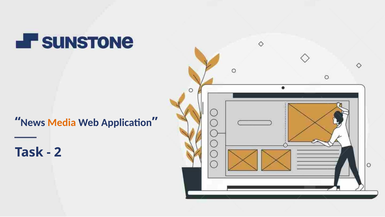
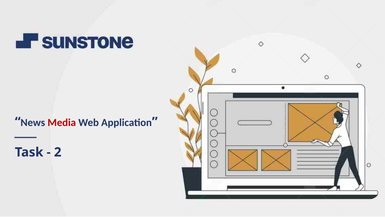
Media colour: orange -> red (62, 122)
